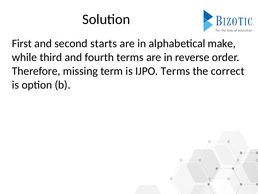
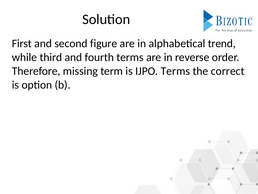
starts: starts -> figure (104, 43)
make: make -> trend (222, 43)
